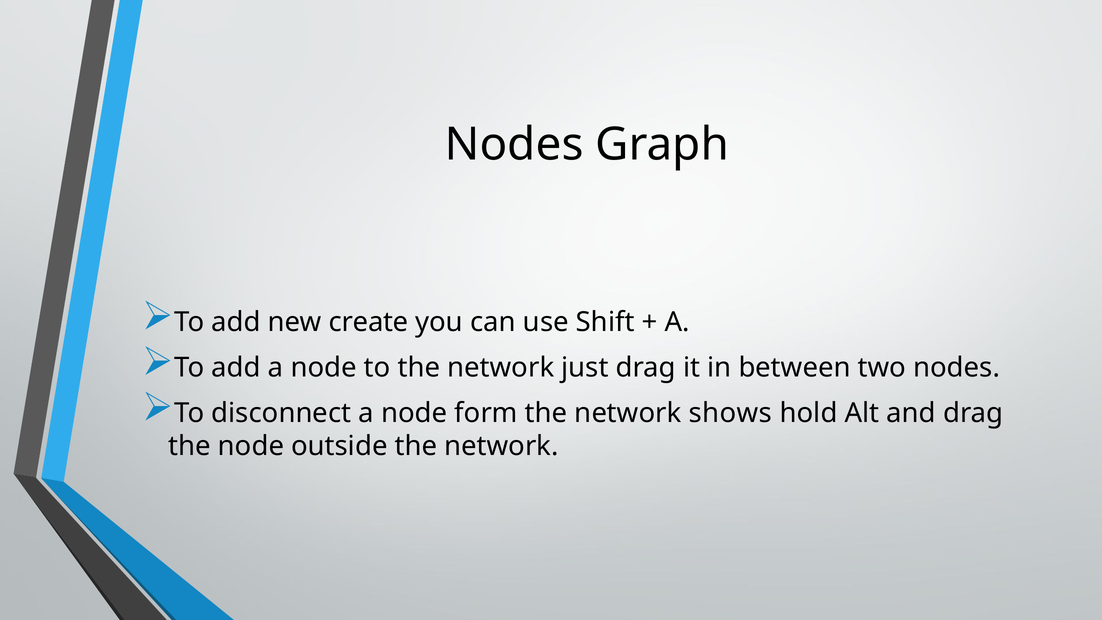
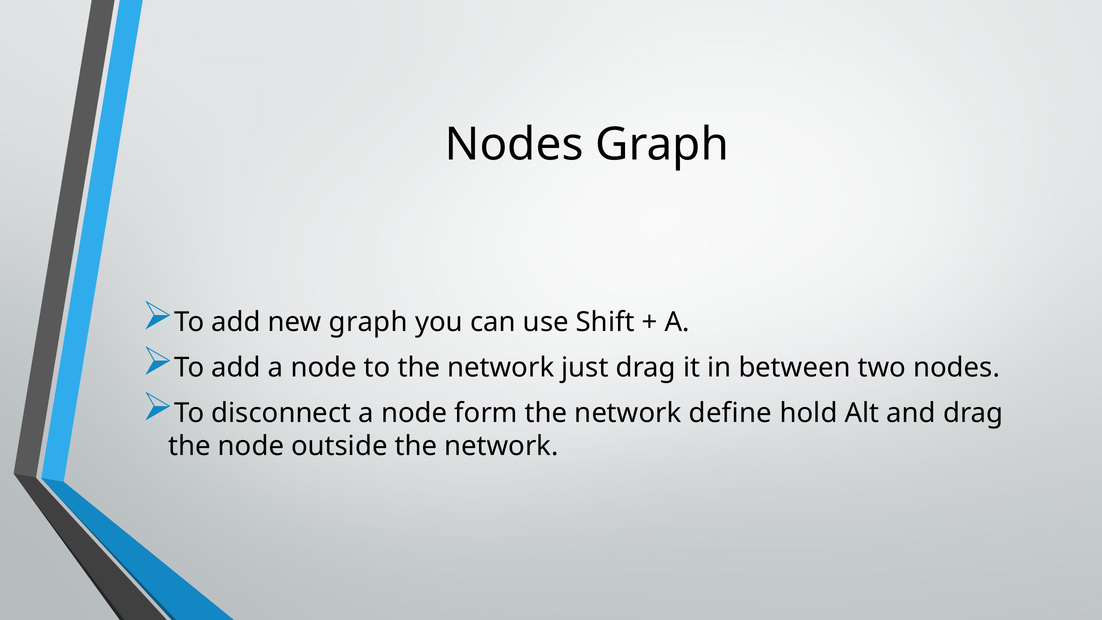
new create: create -> graph (368, 322)
shows: shows -> define (730, 413)
